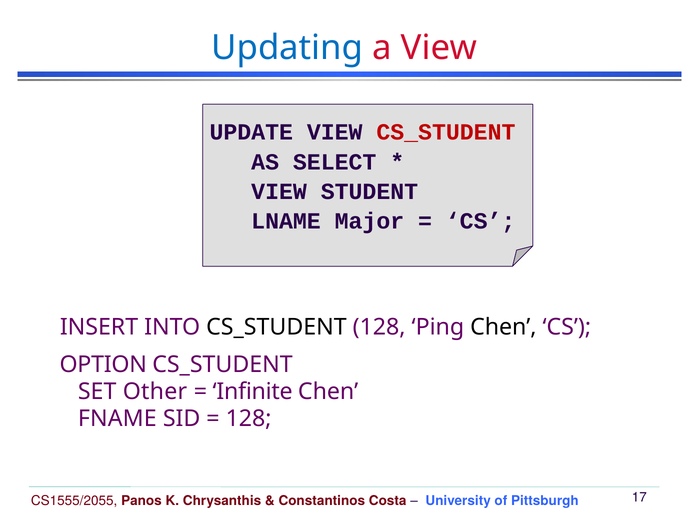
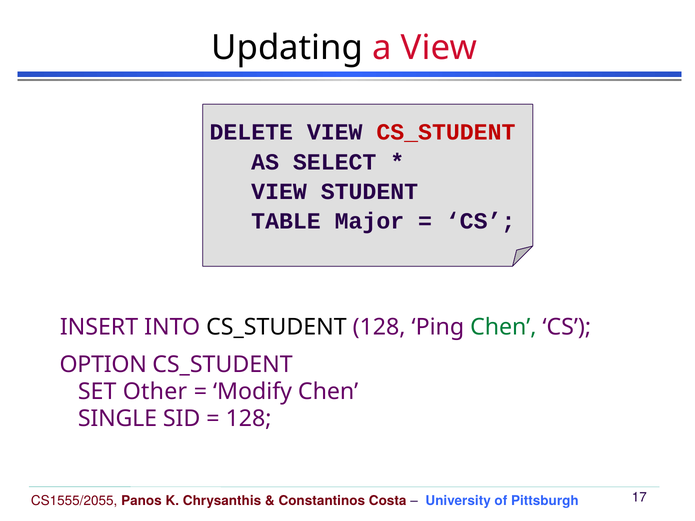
Updating colour: blue -> black (287, 48)
UPDATE: UPDATE -> DELETE (251, 132)
LNAME: LNAME -> TABLE (286, 221)
Chen colour: black -> green (503, 327)
Infinite: Infinite -> Modify (253, 392)
FNAME: FNAME -> SINGLE (118, 419)
